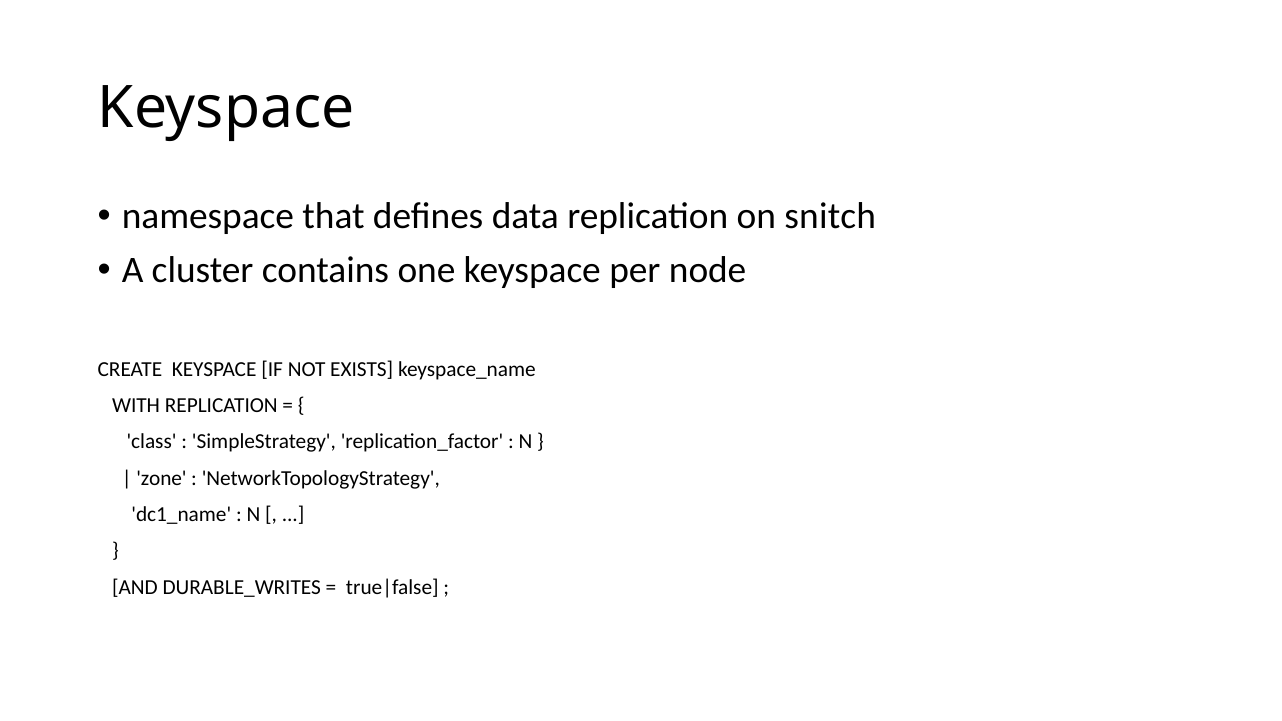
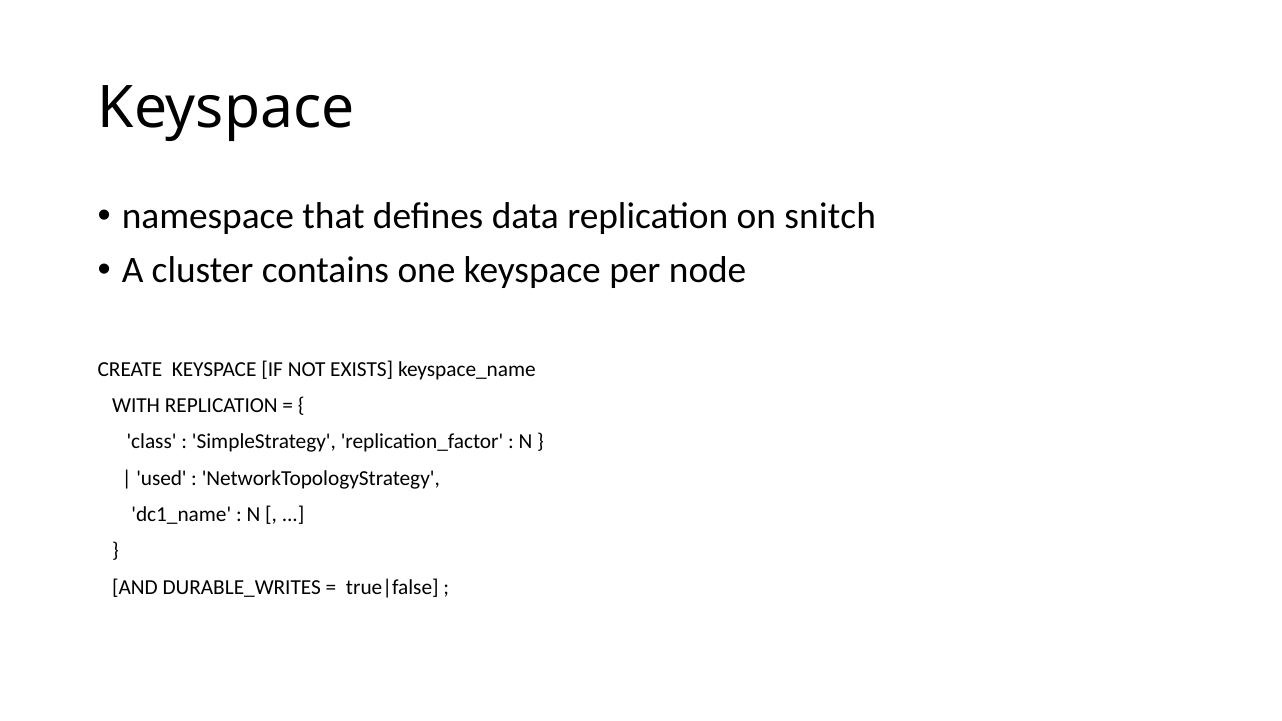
zone: zone -> used (161, 478)
